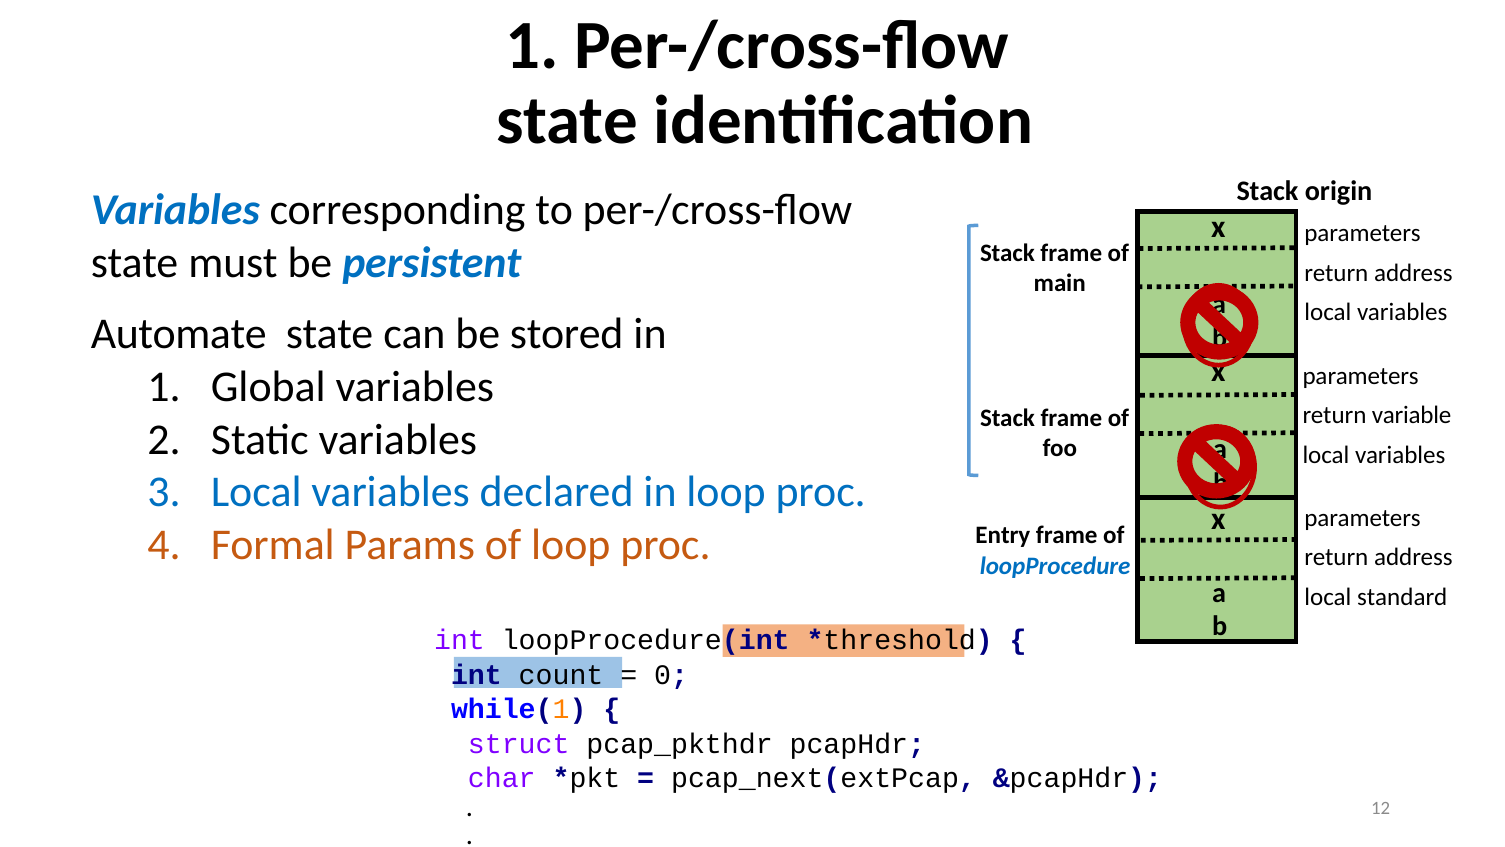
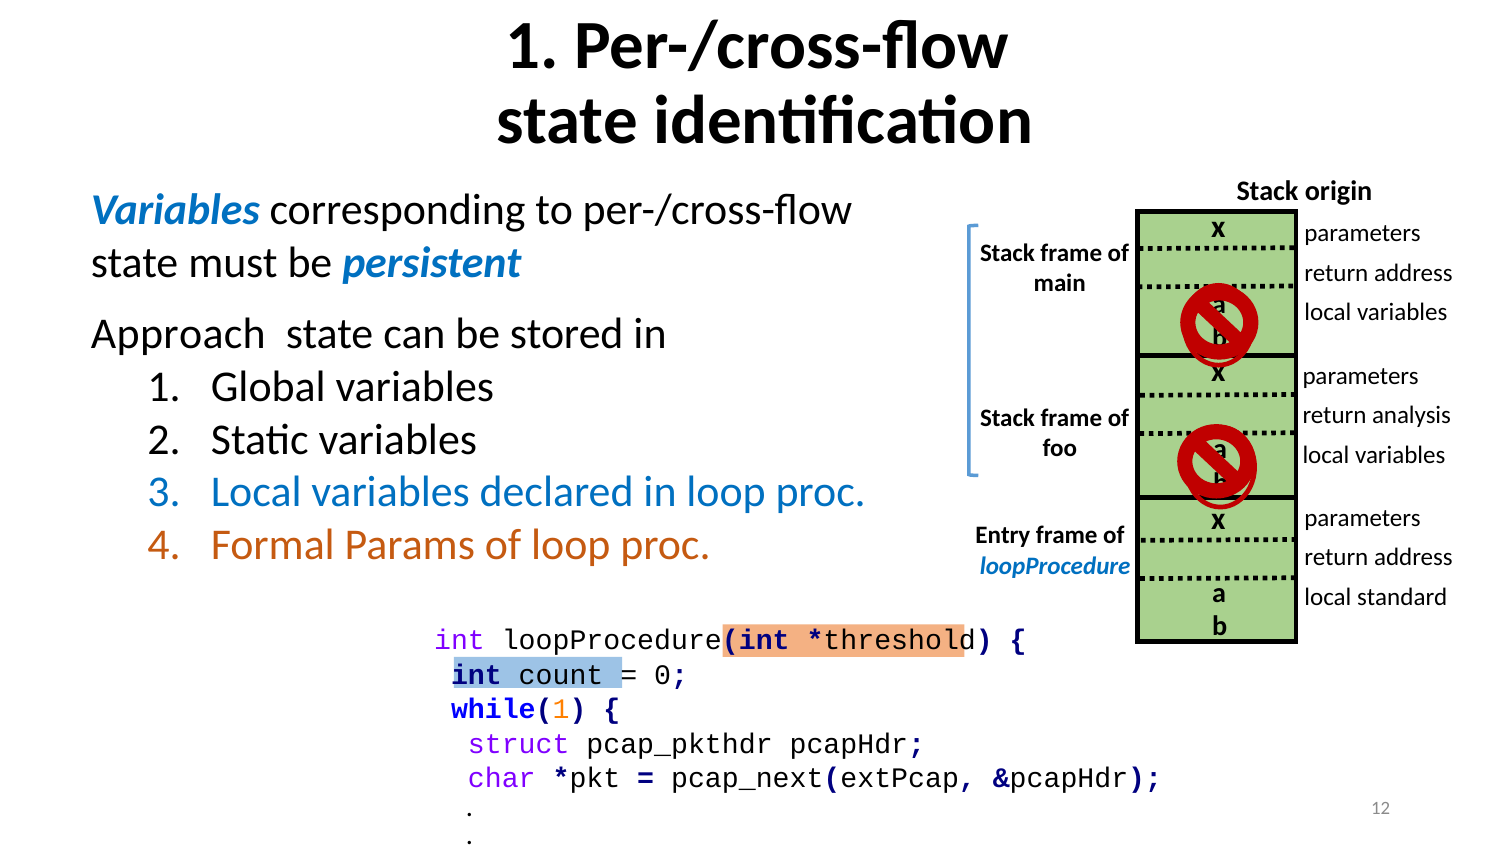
Automate: Automate -> Approach (178, 334)
variable: variable -> analysis (1411, 415)
